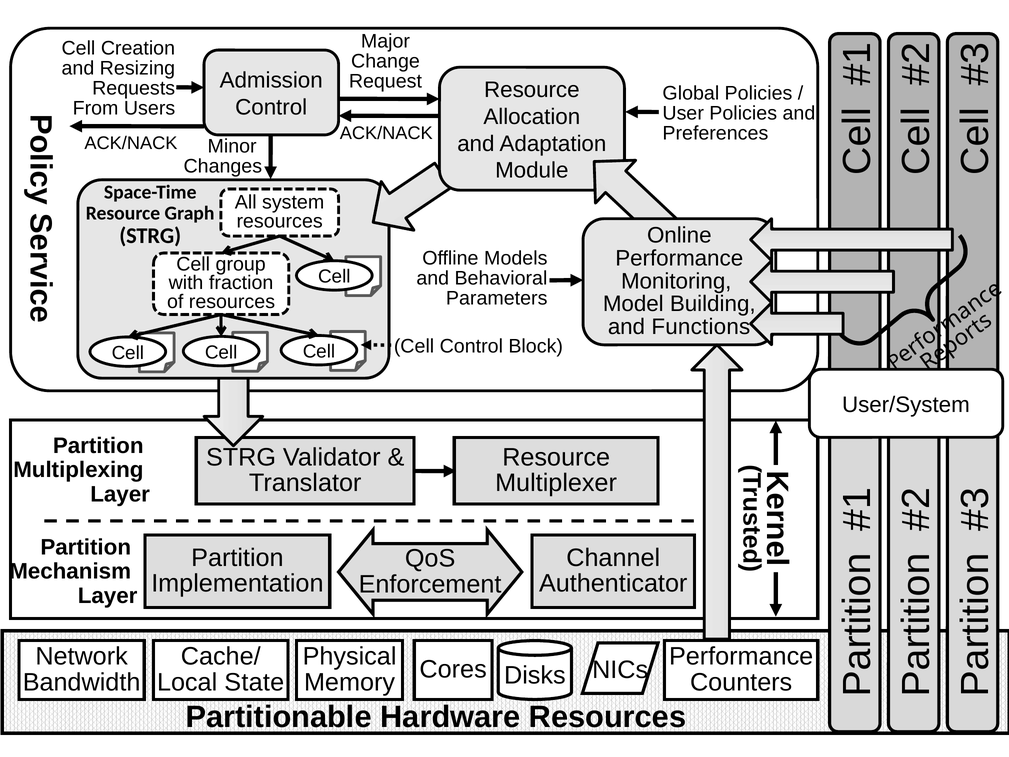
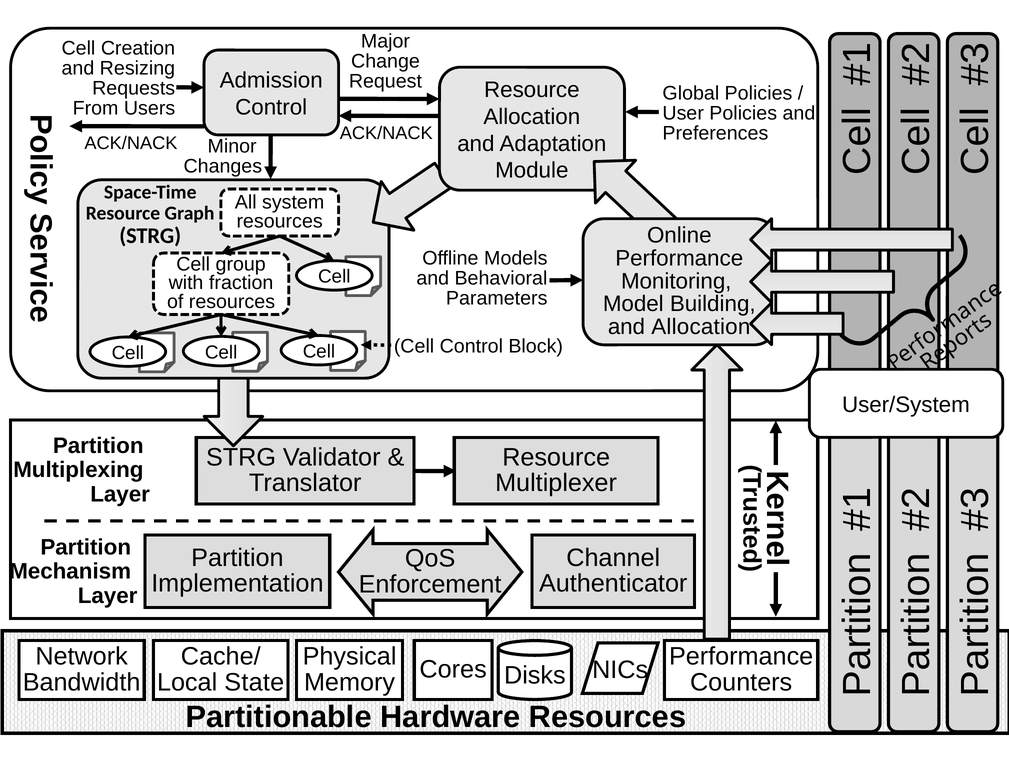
and Functions: Functions -> Allocation (701, 327)
